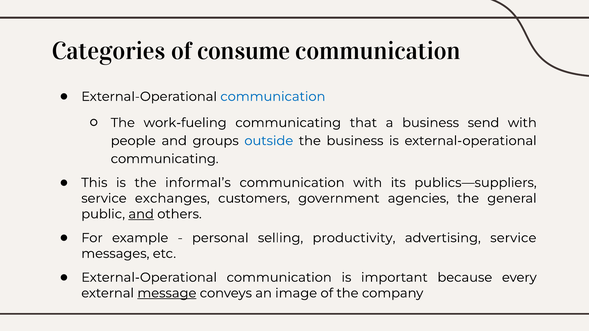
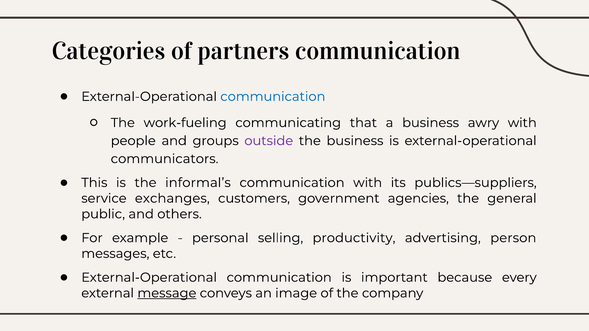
consume: consume -> partners (244, 51)
send: send -> awry (483, 123)
outside colour: blue -> purple (269, 141)
communicating: communicating -> communicators (165, 159)
and underline: present -> none (141, 214)
advertising service: service -> person (513, 238)
